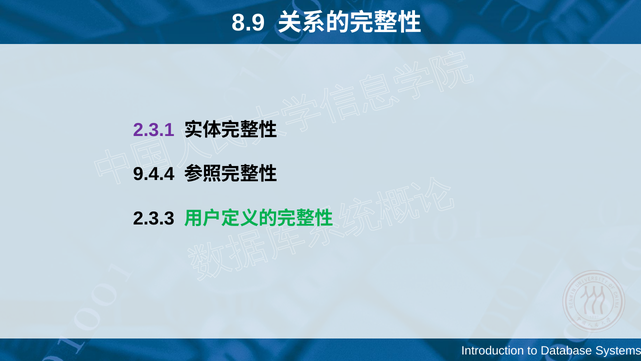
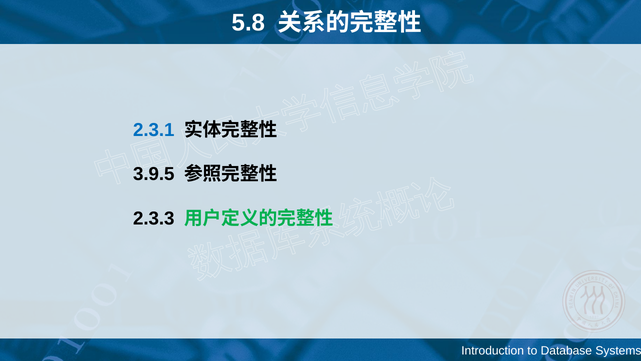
8.9: 8.9 -> 5.8 (248, 23)
2.3.1 colour: purple -> blue (154, 130)
9.4.4: 9.4.4 -> 3.9.5 (154, 174)
